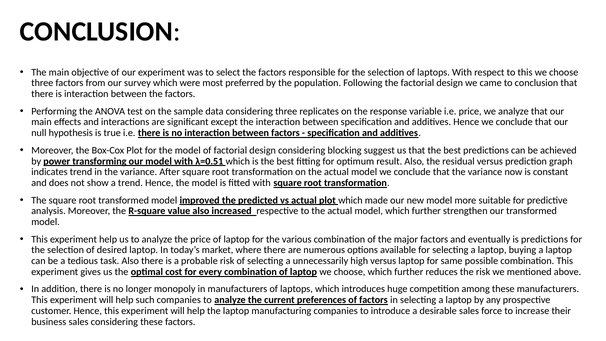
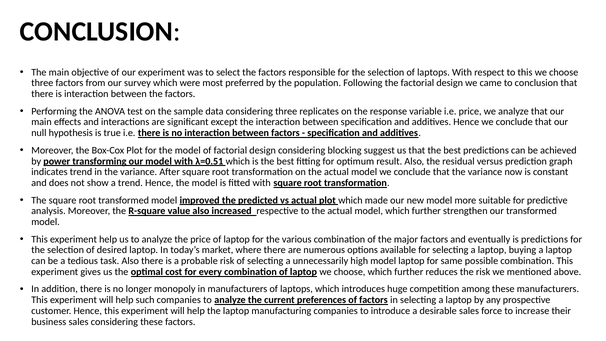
high versus: versus -> model (383, 261)
